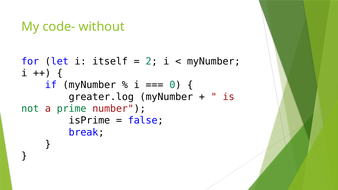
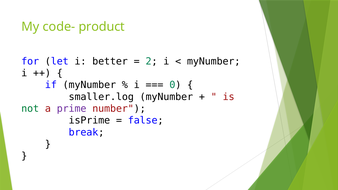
without: without -> product (102, 27)
itself: itself -> better (110, 61)
greater.log: greater.log -> smaller.log (101, 97)
prime colour: green -> purple (72, 109)
